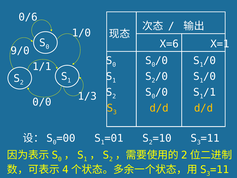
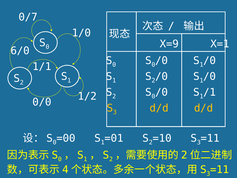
0/6: 0/6 -> 0/7 (28, 17)
X=6: X=6 -> X=9 (169, 44)
9/0: 9/0 -> 6/0 (20, 51)
1/3: 1/3 -> 1/2 (87, 96)
